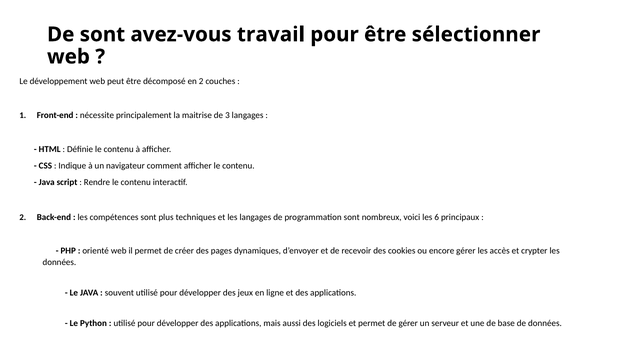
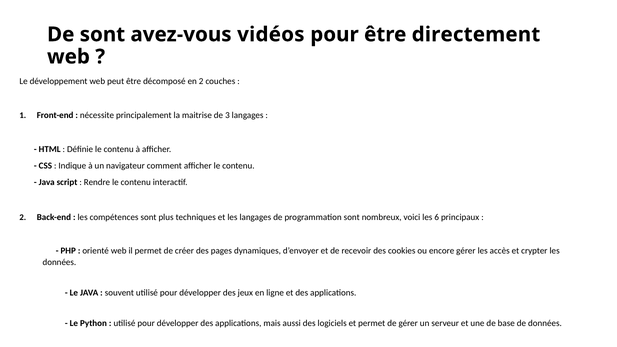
travail: travail -> vidéos (271, 34)
sélectionner: sélectionner -> directement (476, 34)
